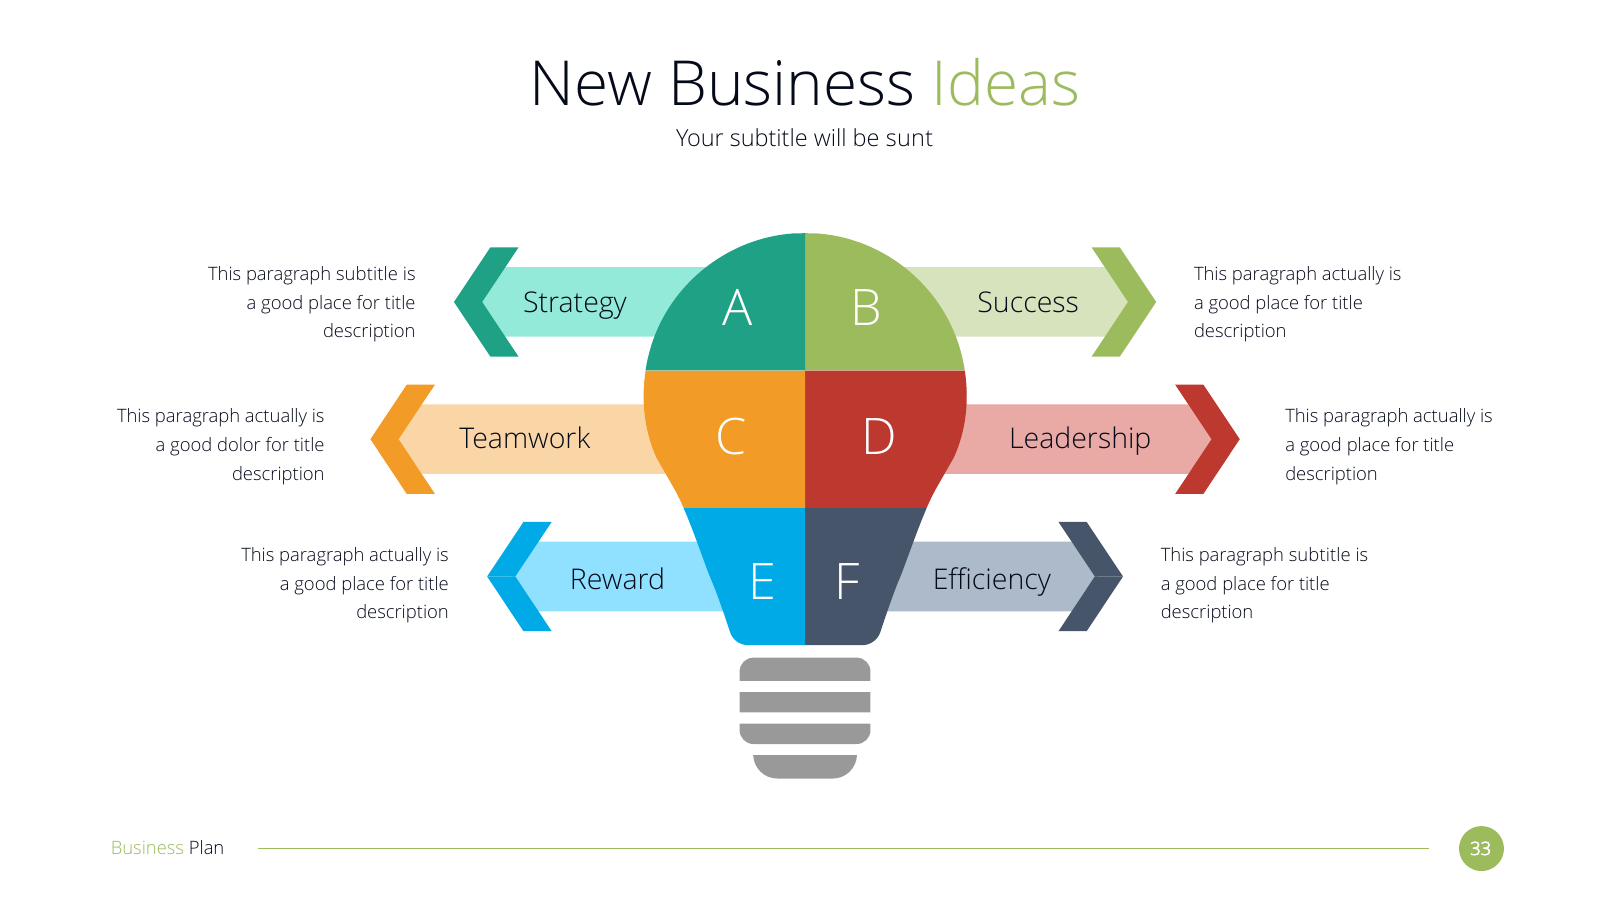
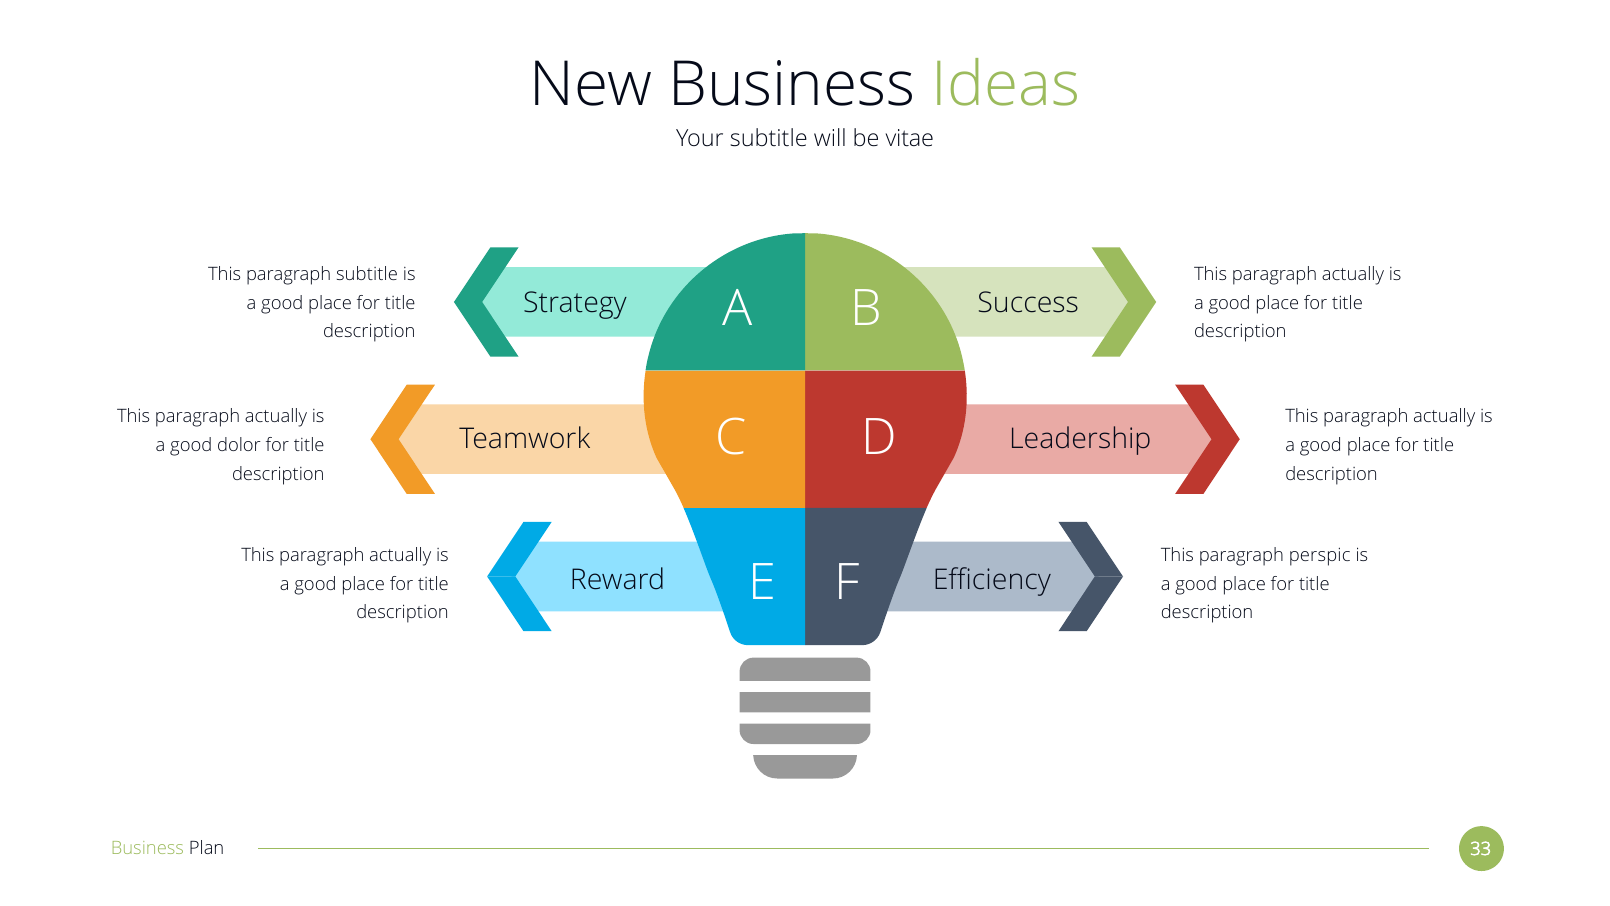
sunt: sunt -> vitae (910, 138)
subtitle: subtitle -> perspic (1320, 555)
